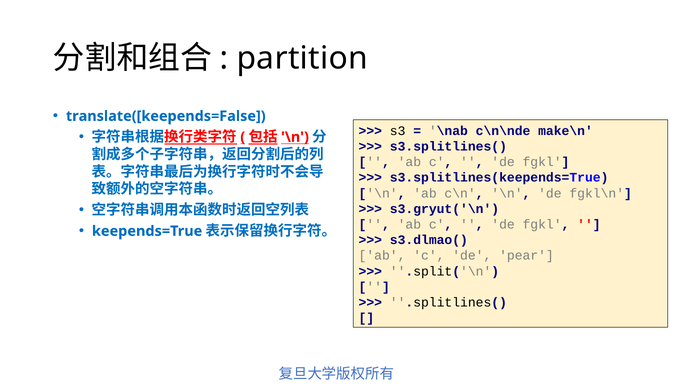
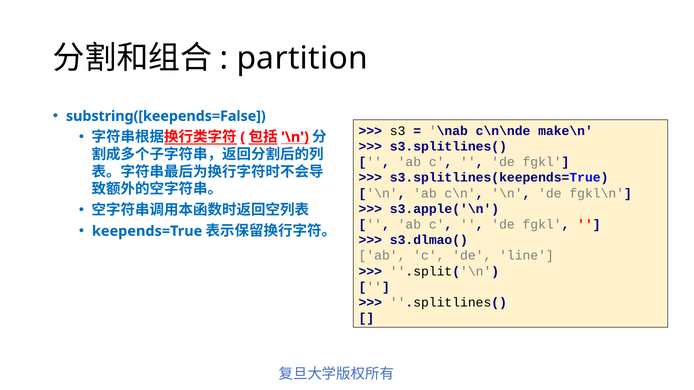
translate([keepends=False: translate([keepends=False -> substring([keepends=False (166, 116)
s3.gryut('\n: s3.gryut('\n -> s3.apple('\n (444, 209)
pear: pear -> line (526, 256)
